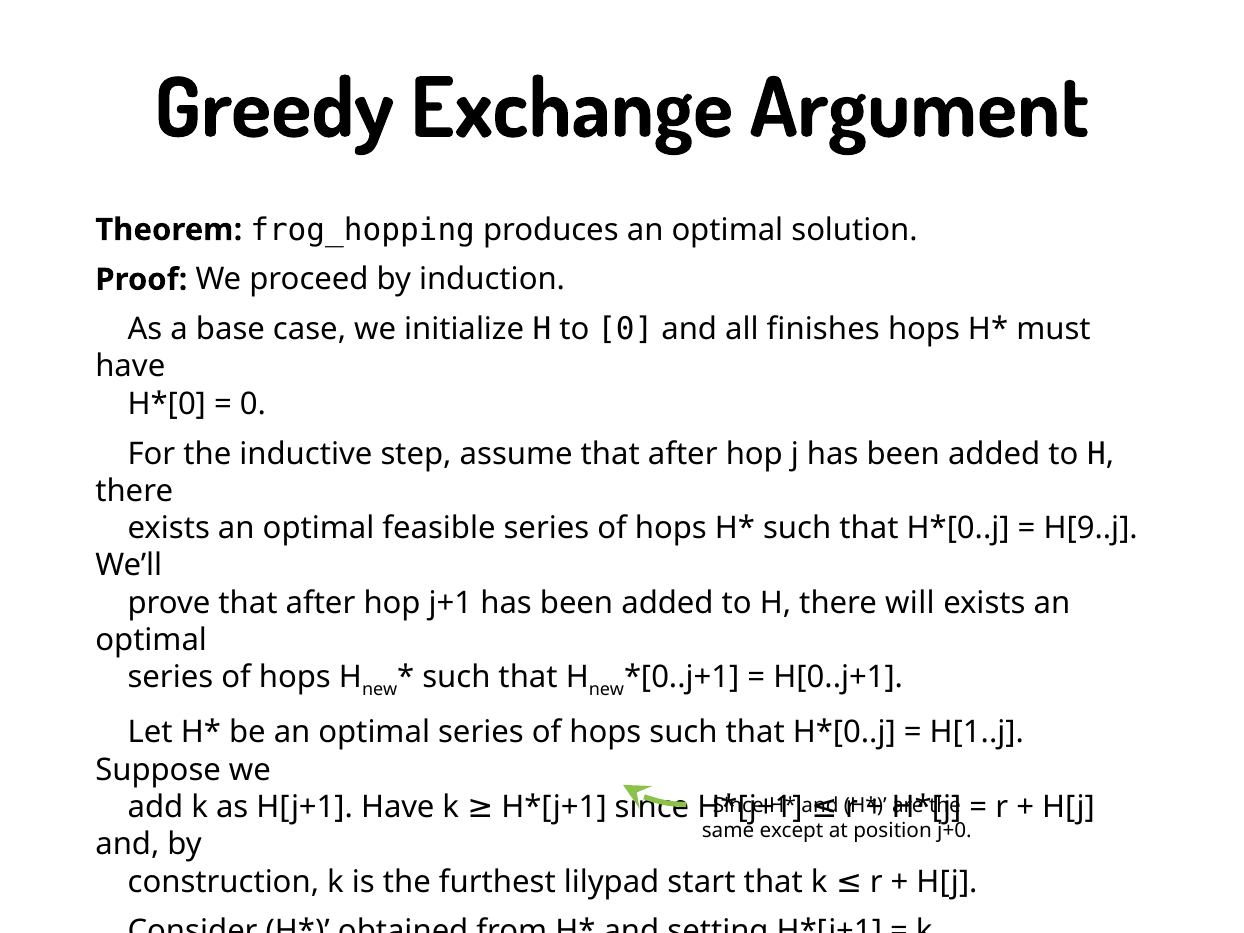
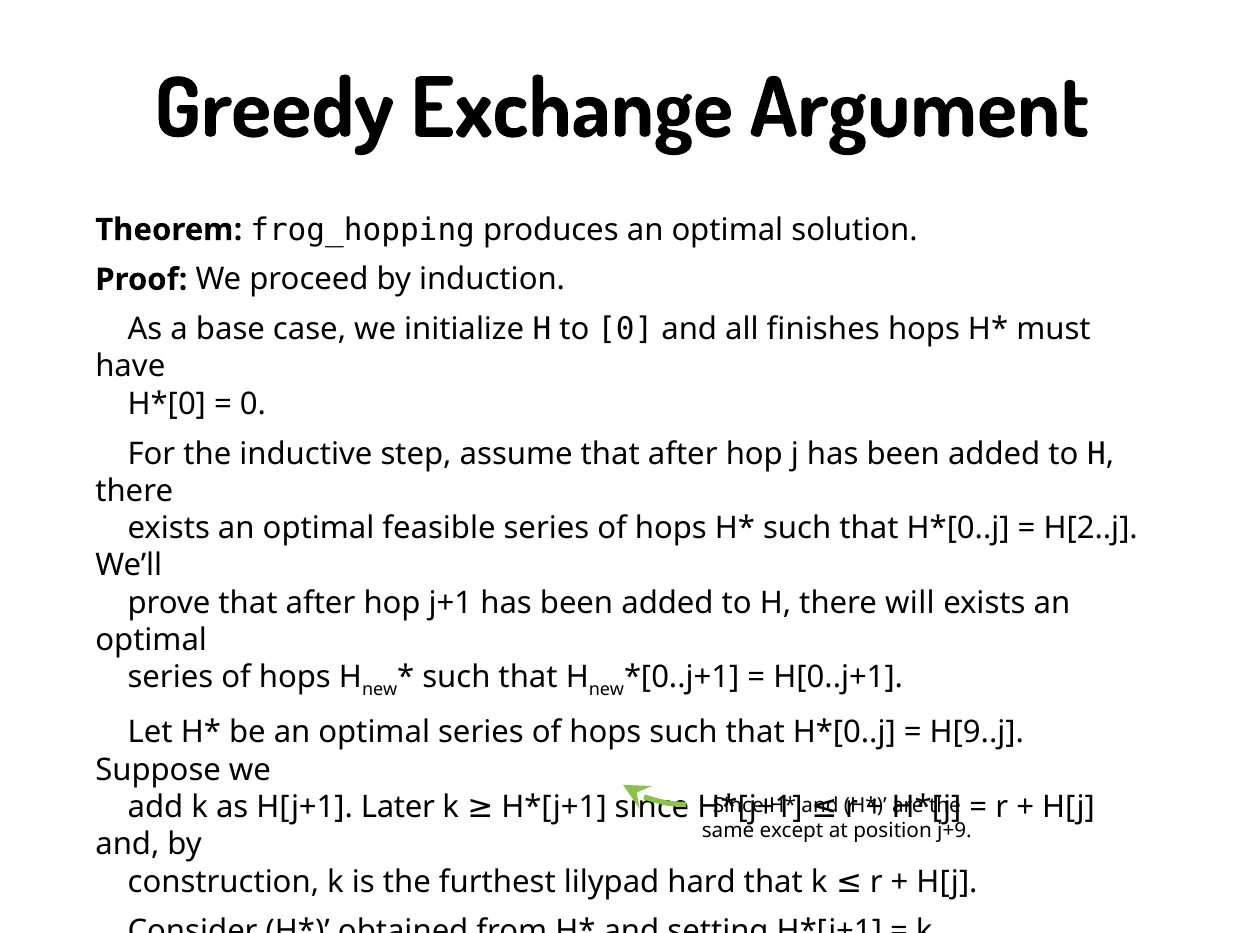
H[9..j: H[9..j -> H[2..j (1091, 528)
H[1..j: H[1..j -> H[9..j (977, 733)
H[j+1 Have: Have -> Later (398, 807)
j+0: j+0 -> j+9 (954, 830)
start: start -> hard (702, 882)
